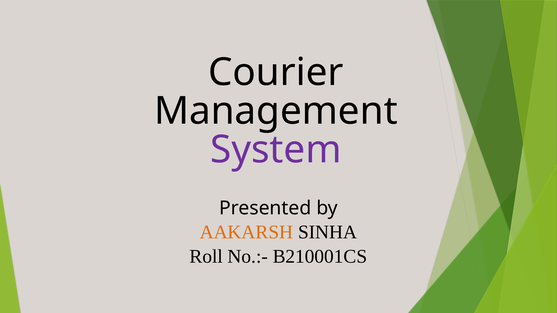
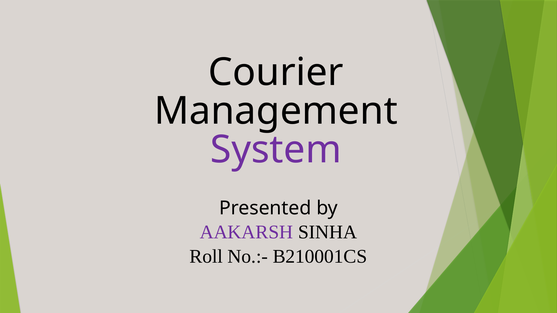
AAKARSH colour: orange -> purple (246, 232)
